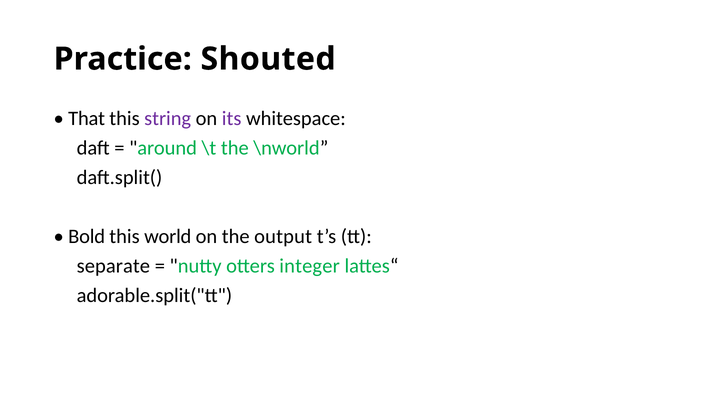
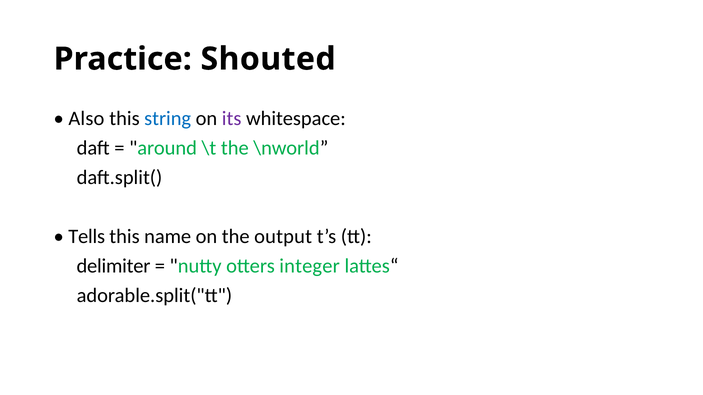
That: That -> Also (86, 119)
string colour: purple -> blue (168, 119)
Bold: Bold -> Tells (87, 237)
world: world -> name (168, 237)
separate: separate -> delimiter (114, 266)
